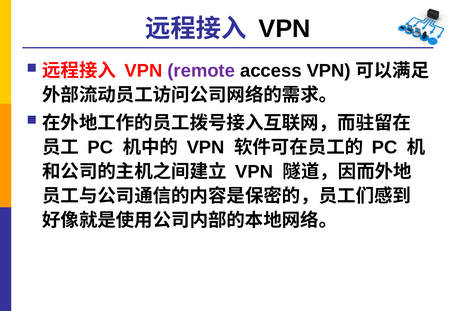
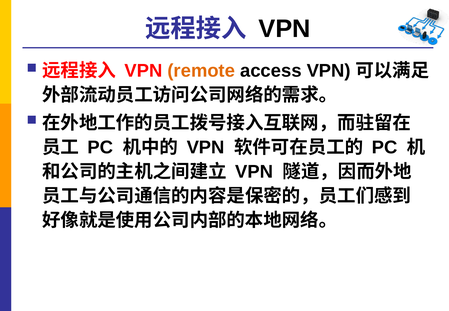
remote colour: purple -> orange (201, 71)
